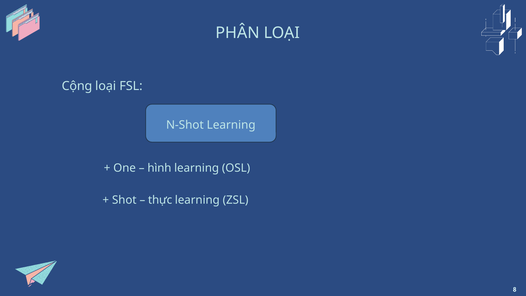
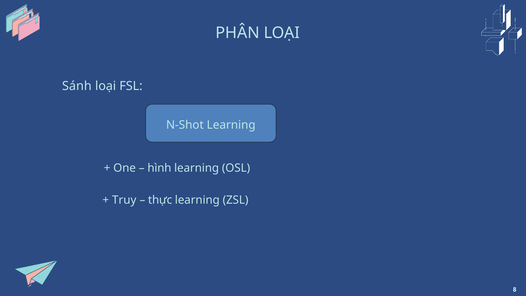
Cộng: Cộng -> Sánh (77, 86)
Shot: Shot -> Truy (124, 200)
